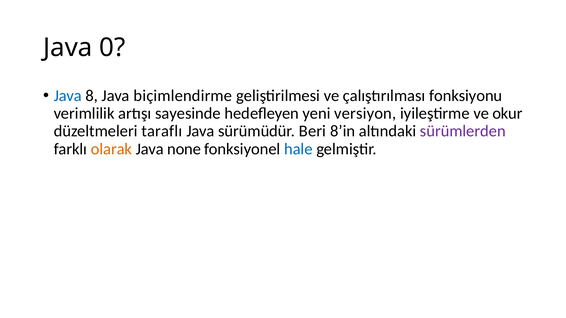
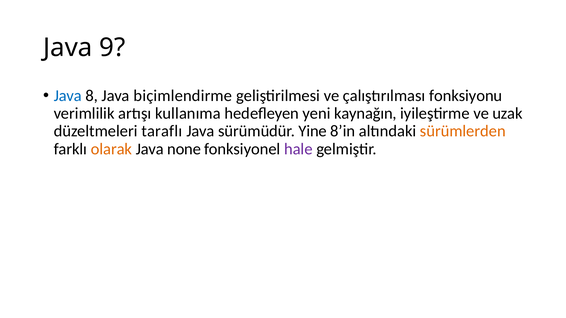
0: 0 -> 9 (112, 48)
sayesinde: sayesinde -> kullanıma (188, 114)
versiyon: versiyon -> kaynağın (365, 114)
okur: okur -> uzak (507, 114)
Beri: Beri -> Yine (313, 131)
sürümlerden colour: purple -> orange (463, 131)
hale colour: blue -> purple (298, 149)
